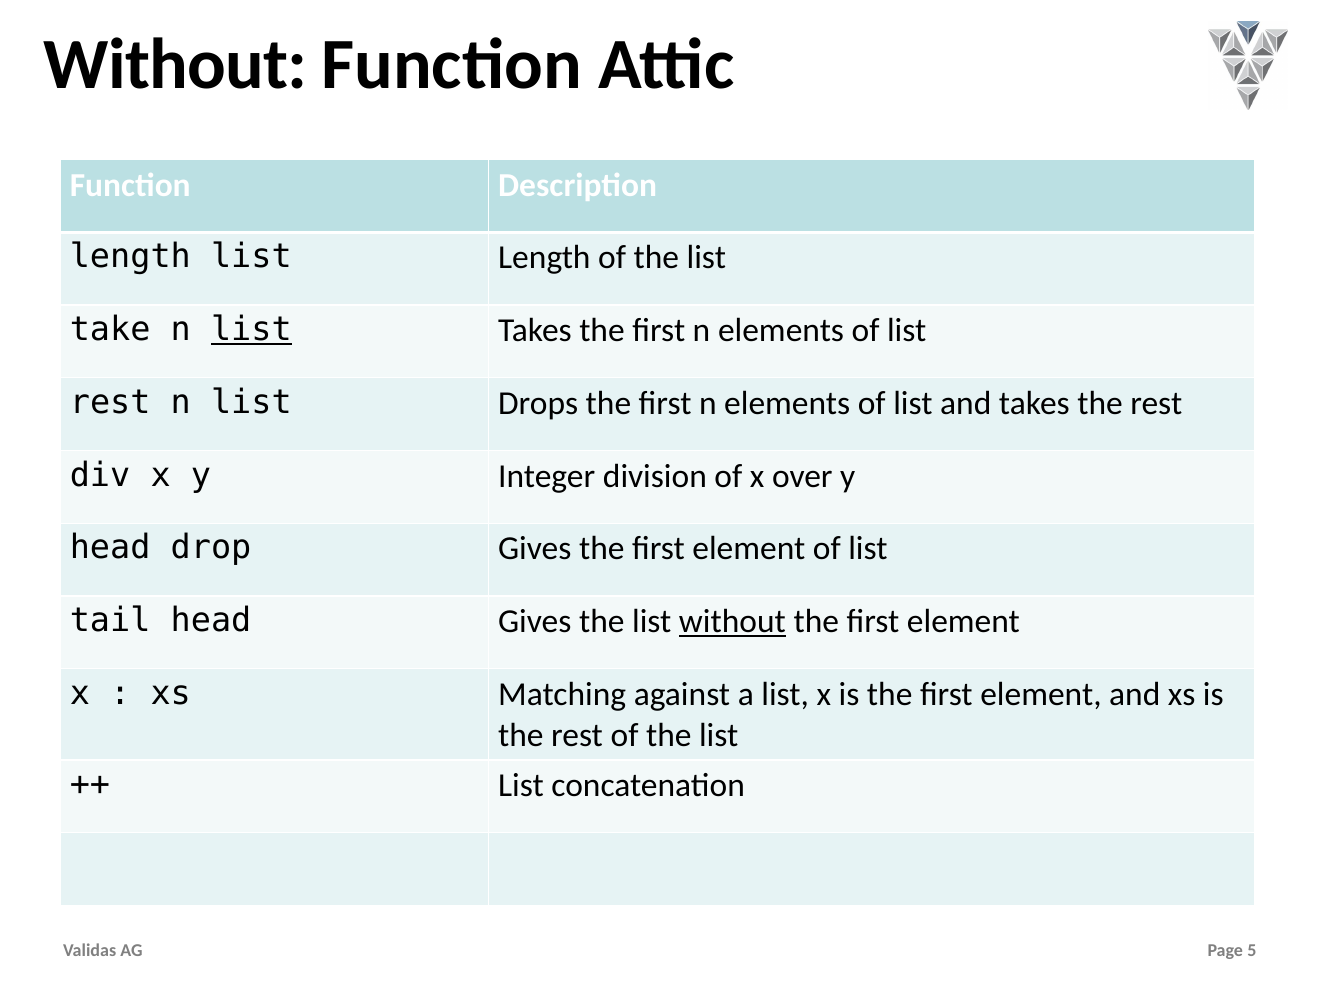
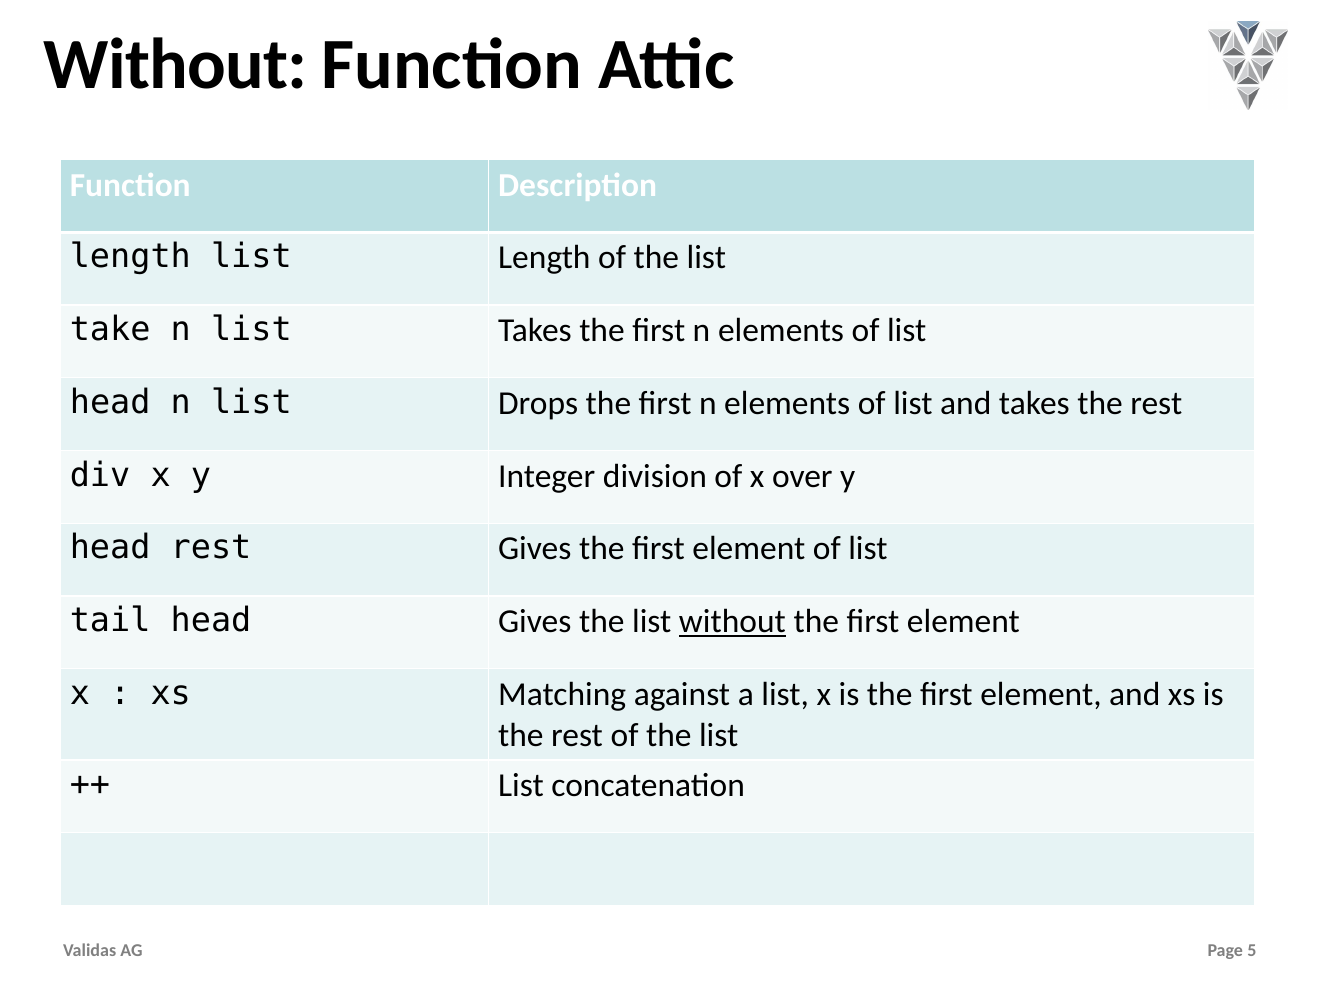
list underline: present -> none (251, 330)
rest: rest -> head (110, 402)
head drop: drop -> rest (211, 548)
